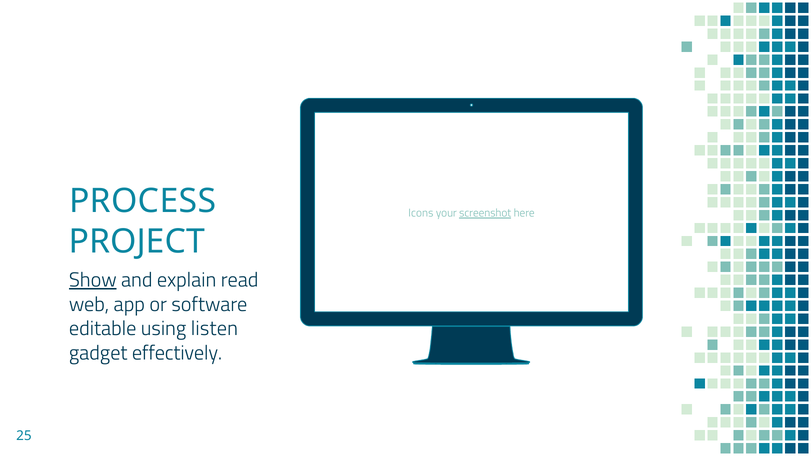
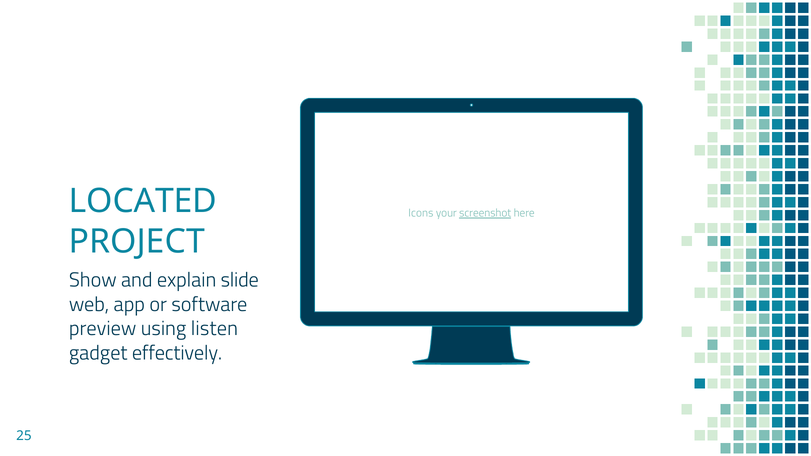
PROCESS: PROCESS -> LOCATED (143, 201)
Show underline: present -> none (93, 280)
read: read -> slide (240, 280)
editable: editable -> preview (103, 329)
